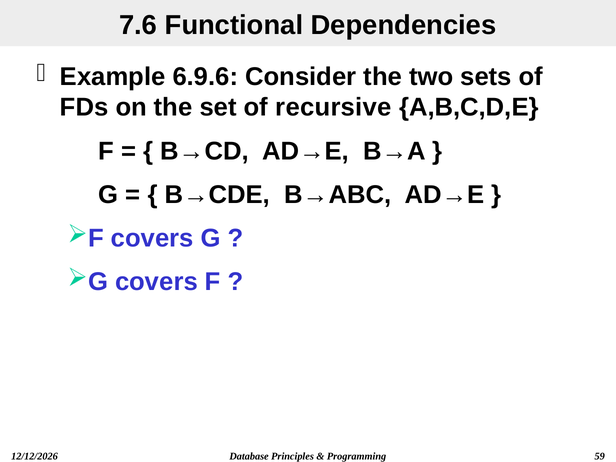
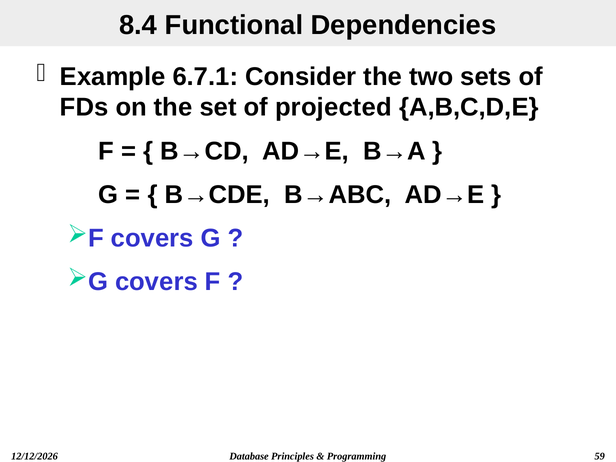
7.6: 7.6 -> 8.4 (138, 25)
6.9.6: 6.9.6 -> 6.7.1 (205, 77)
recursive: recursive -> projected (333, 107)
